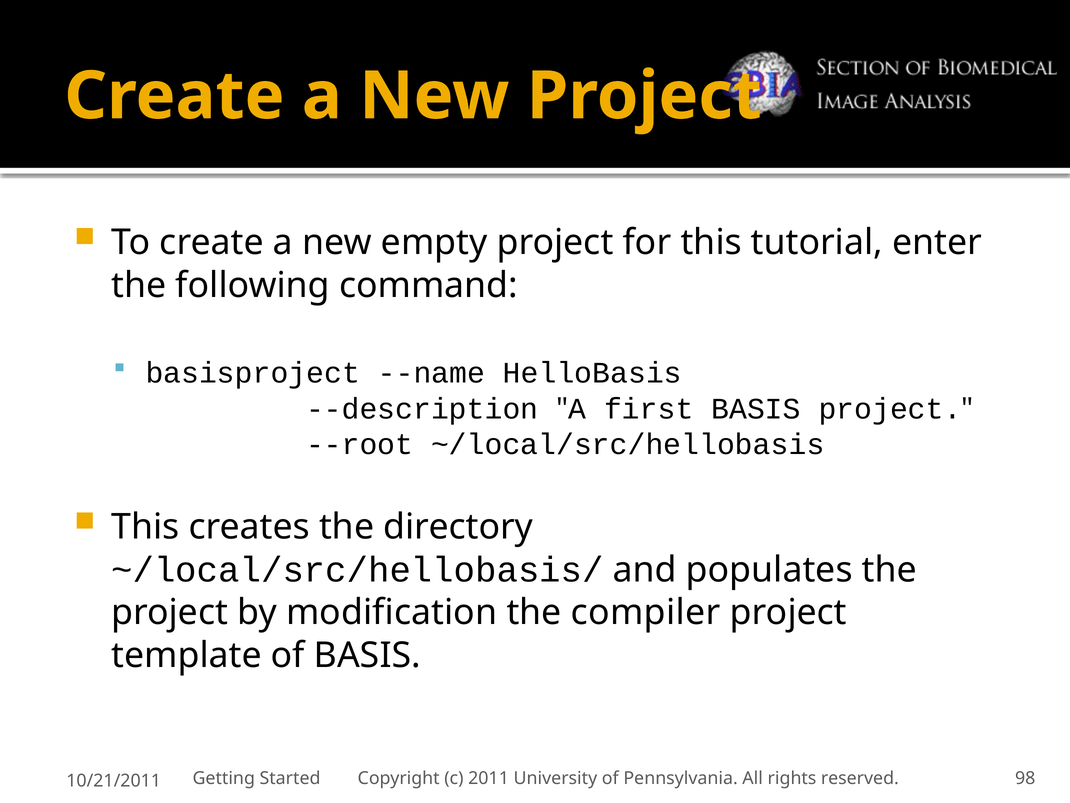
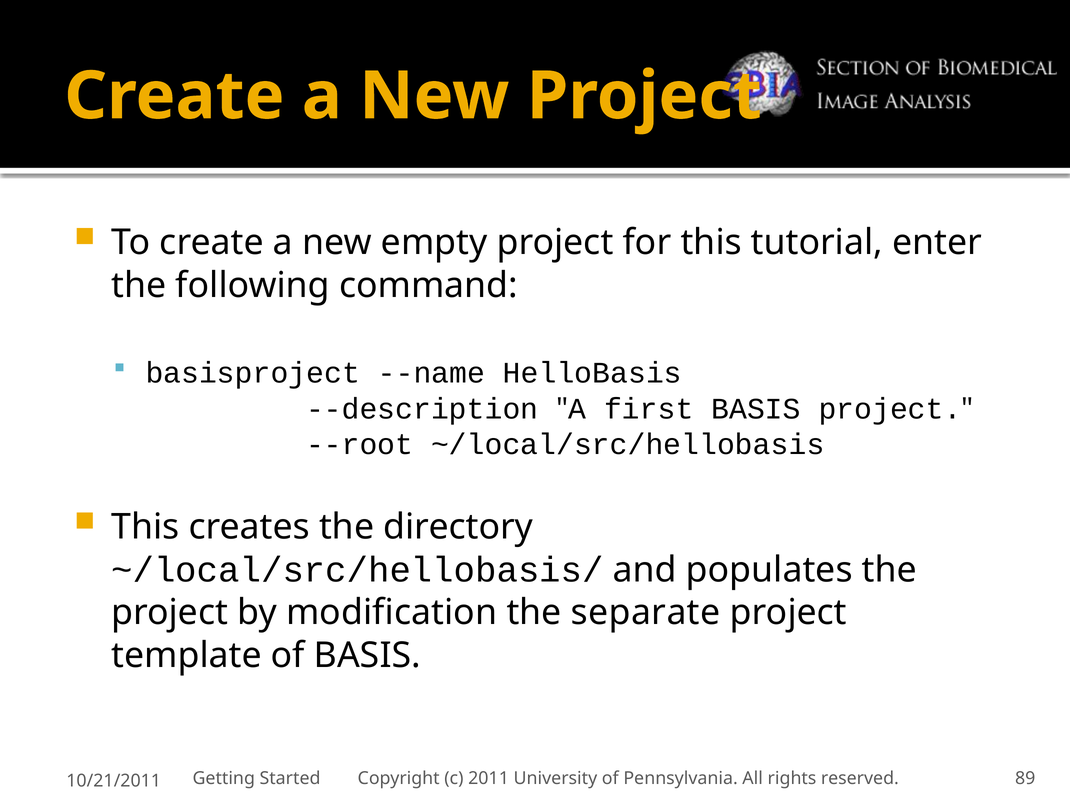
compiler: compiler -> separate (646, 612)
98: 98 -> 89 (1025, 778)
